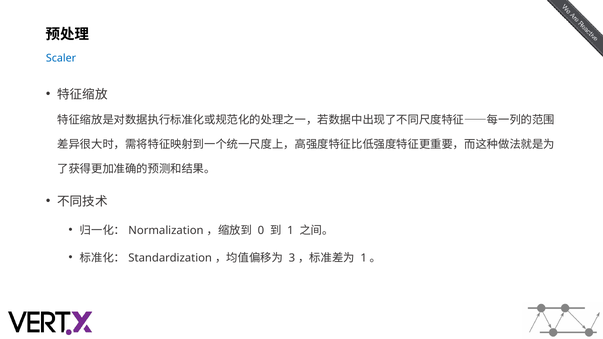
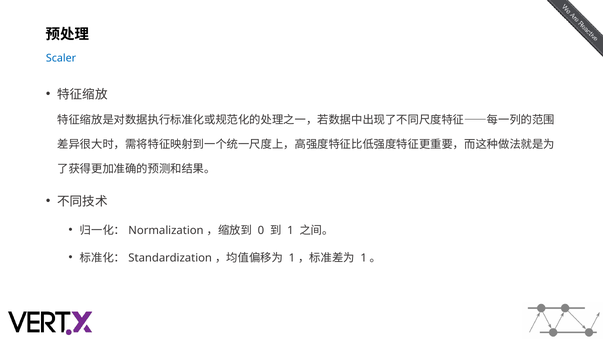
3: 3 -> 1 (292, 258)
